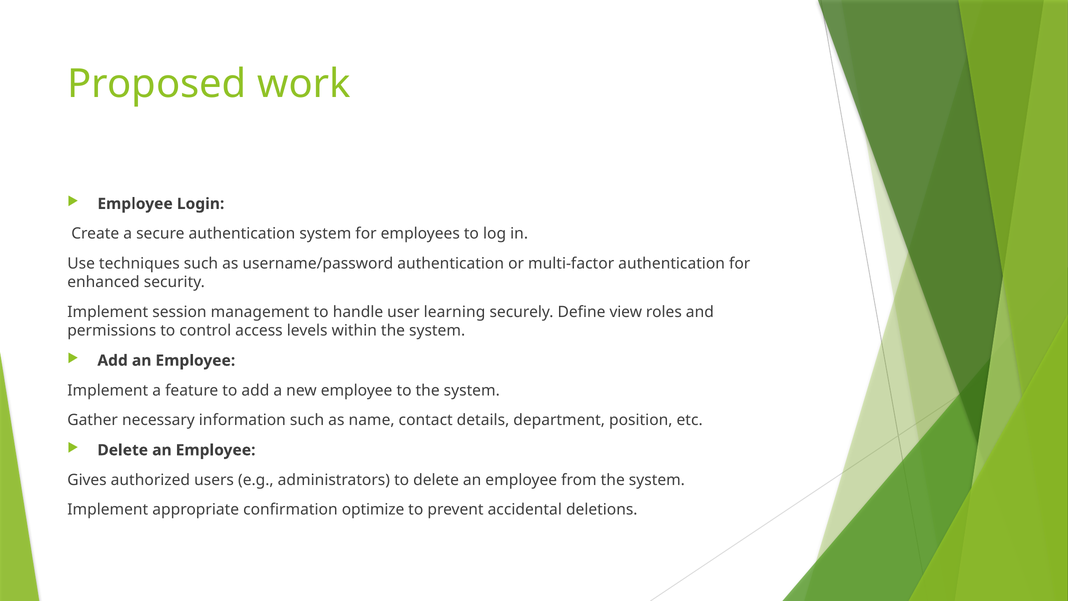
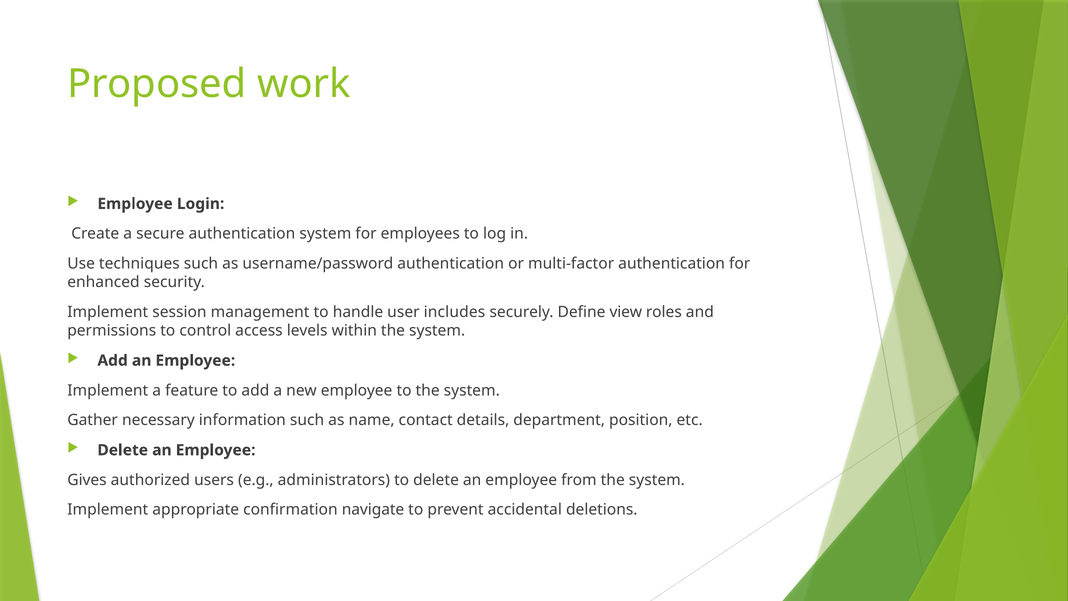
learning: learning -> includes (454, 312)
optimize: optimize -> navigate (373, 510)
